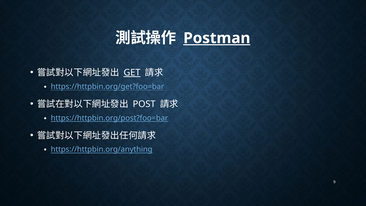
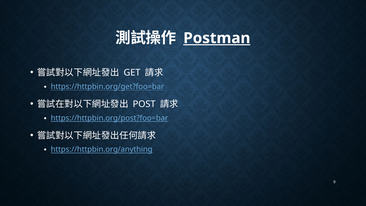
GET underline: present -> none (132, 73)
